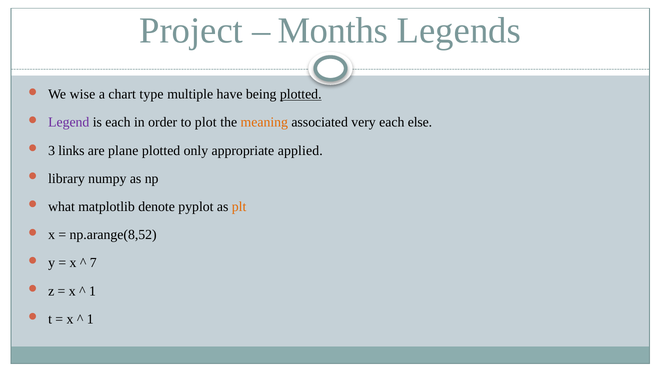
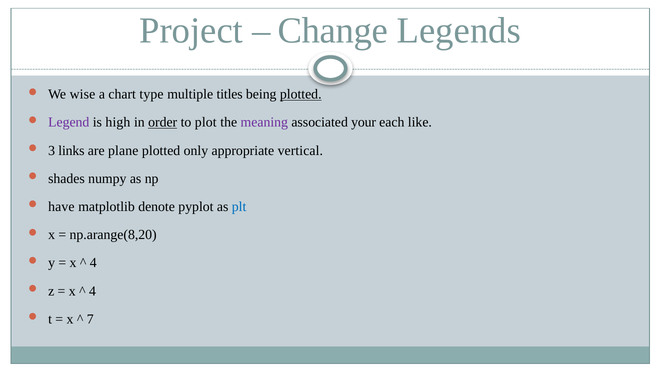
Months: Months -> Change (333, 31)
have: have -> titles (230, 94)
is each: each -> high (118, 122)
order underline: none -> present (163, 122)
meaning colour: orange -> purple (264, 122)
very: very -> your (364, 122)
else: else -> like (420, 122)
applied: applied -> vertical (300, 150)
library: library -> shades (66, 179)
what: what -> have (61, 207)
plt colour: orange -> blue (239, 207)
np.arange(8,52: np.arange(8,52 -> np.arange(8,20 (113, 235)
7: 7 -> 4 (93, 263)
1: 1 -> 4 (93, 291)
1: 1 -> 7 (90, 319)
